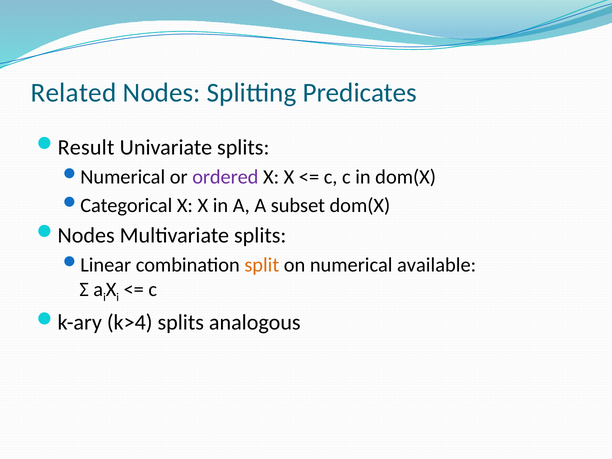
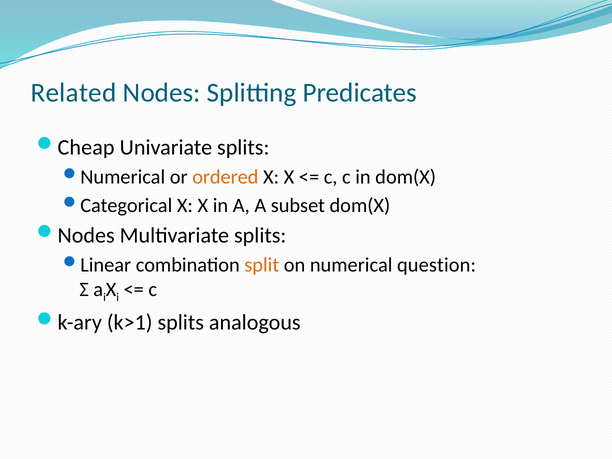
Result: Result -> Cheap (86, 147)
ordered colour: purple -> orange (225, 177)
available: available -> question (437, 265)
k>4: k>4 -> k>1 (130, 323)
